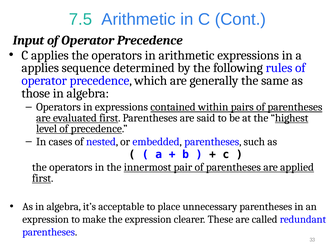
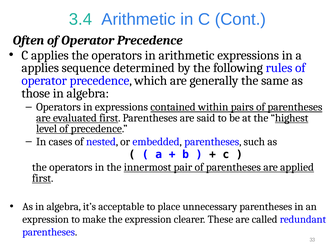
7.5: 7.5 -> 3.4 (81, 19)
Input: Input -> Often (29, 40)
